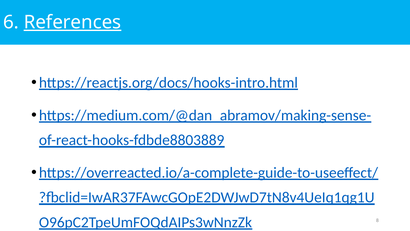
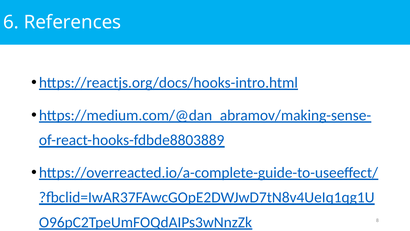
References underline: present -> none (73, 22)
